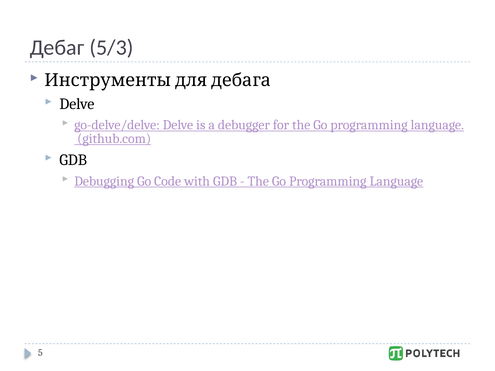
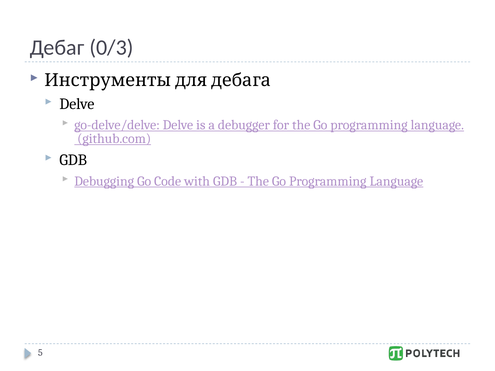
5/3: 5/3 -> 0/3 (111, 48)
